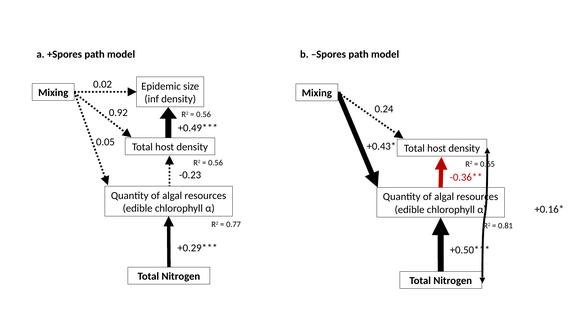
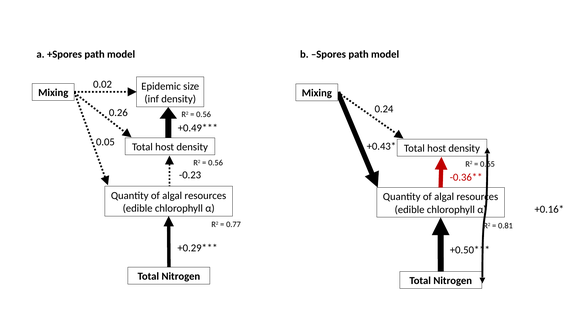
0.92: 0.92 -> 0.26 (118, 113)
